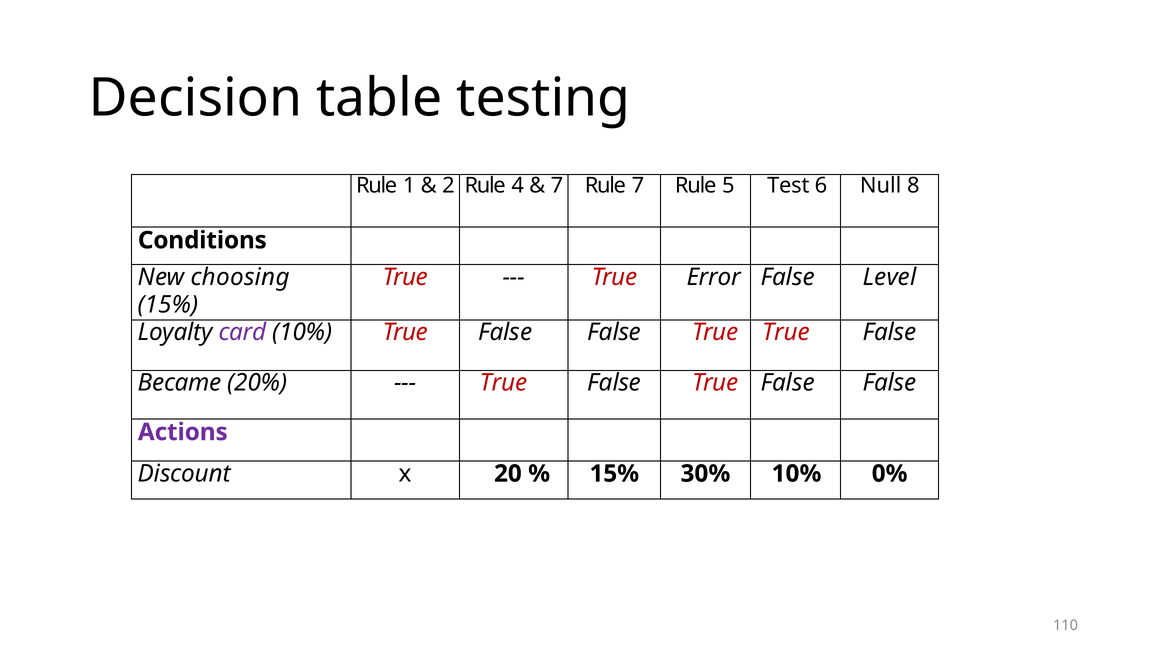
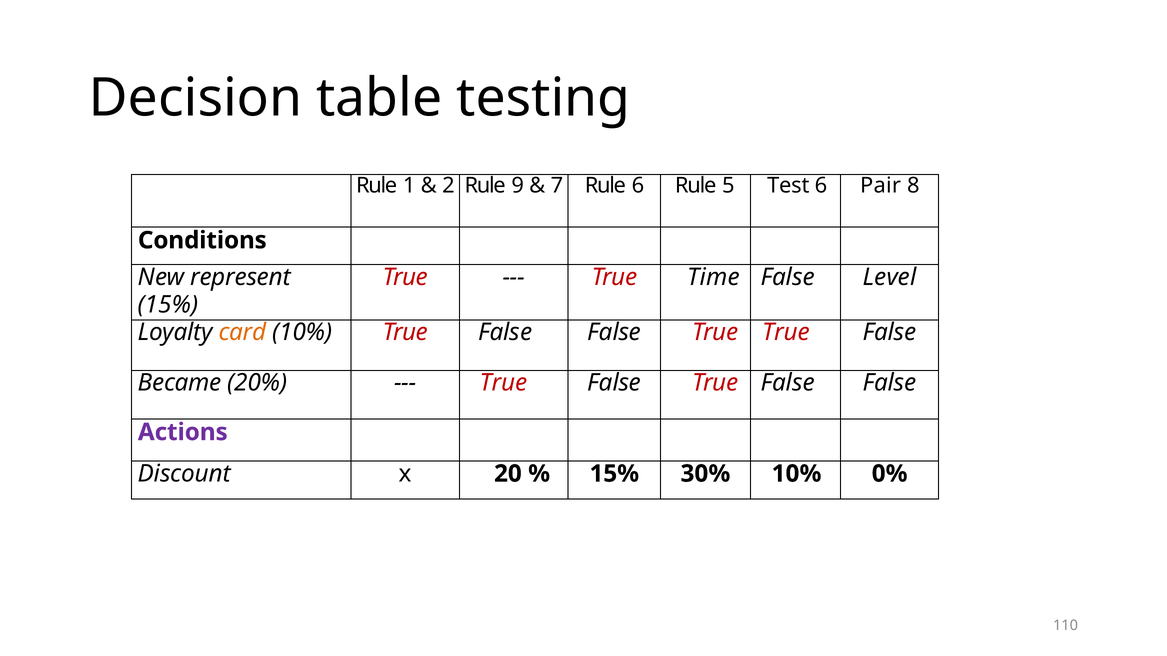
4: 4 -> 9 (518, 186)
Rule 7: 7 -> 6 (638, 186)
Null: Null -> Pair (880, 186)
choosing: choosing -> represent (240, 277)
Error: Error -> Time (713, 277)
card colour: purple -> orange (243, 333)
